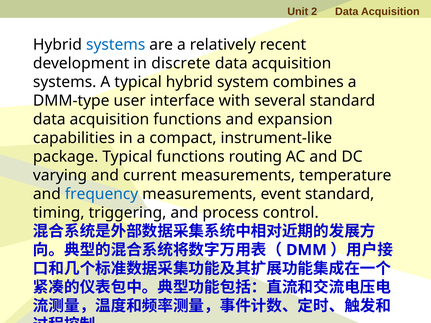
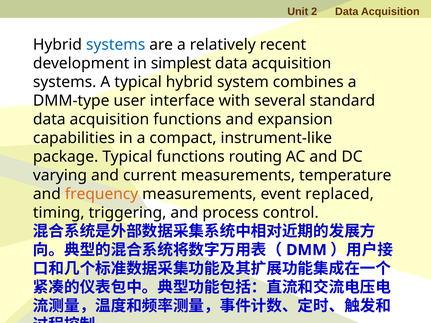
discrete: discrete -> simplest (181, 64)
frequency colour: blue -> orange (102, 194)
event standard: standard -> replaced (340, 194)
